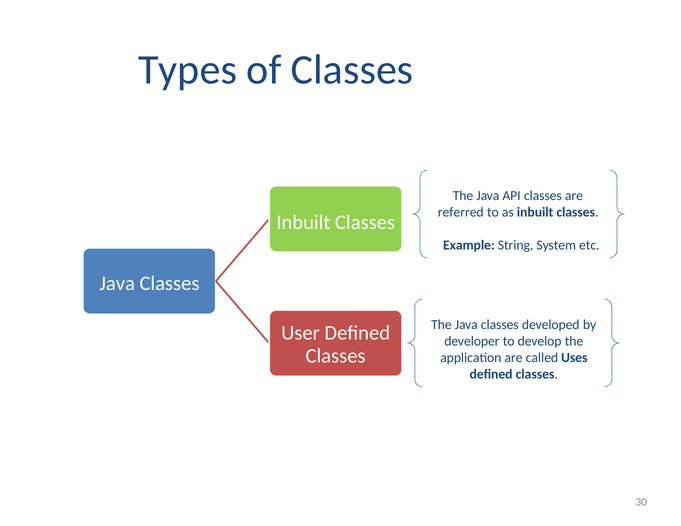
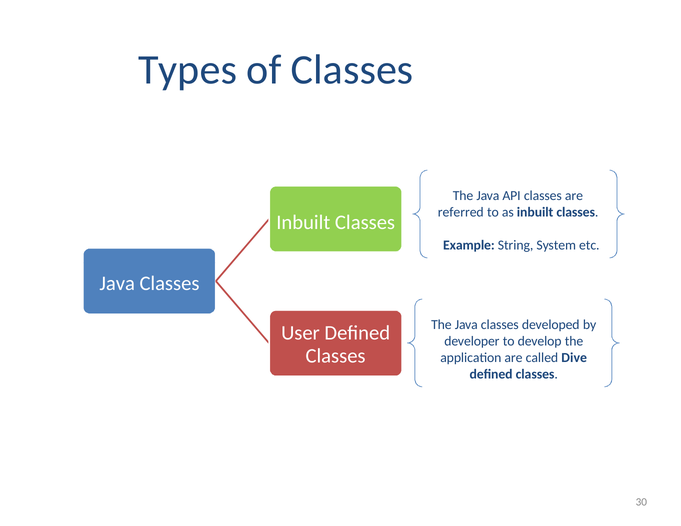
Uses: Uses -> Dive (574, 358)
